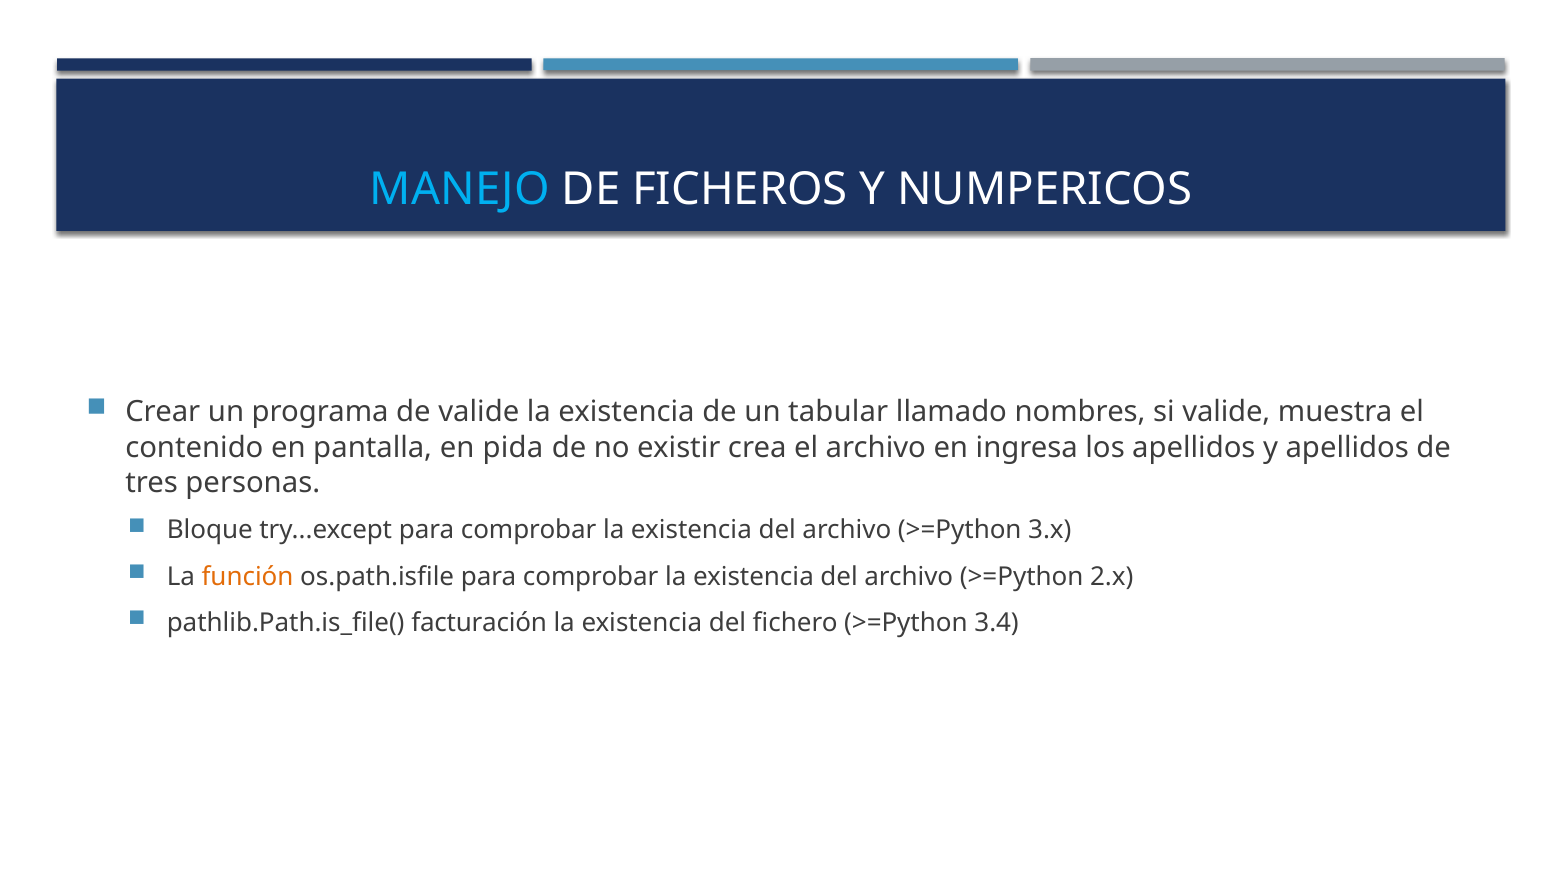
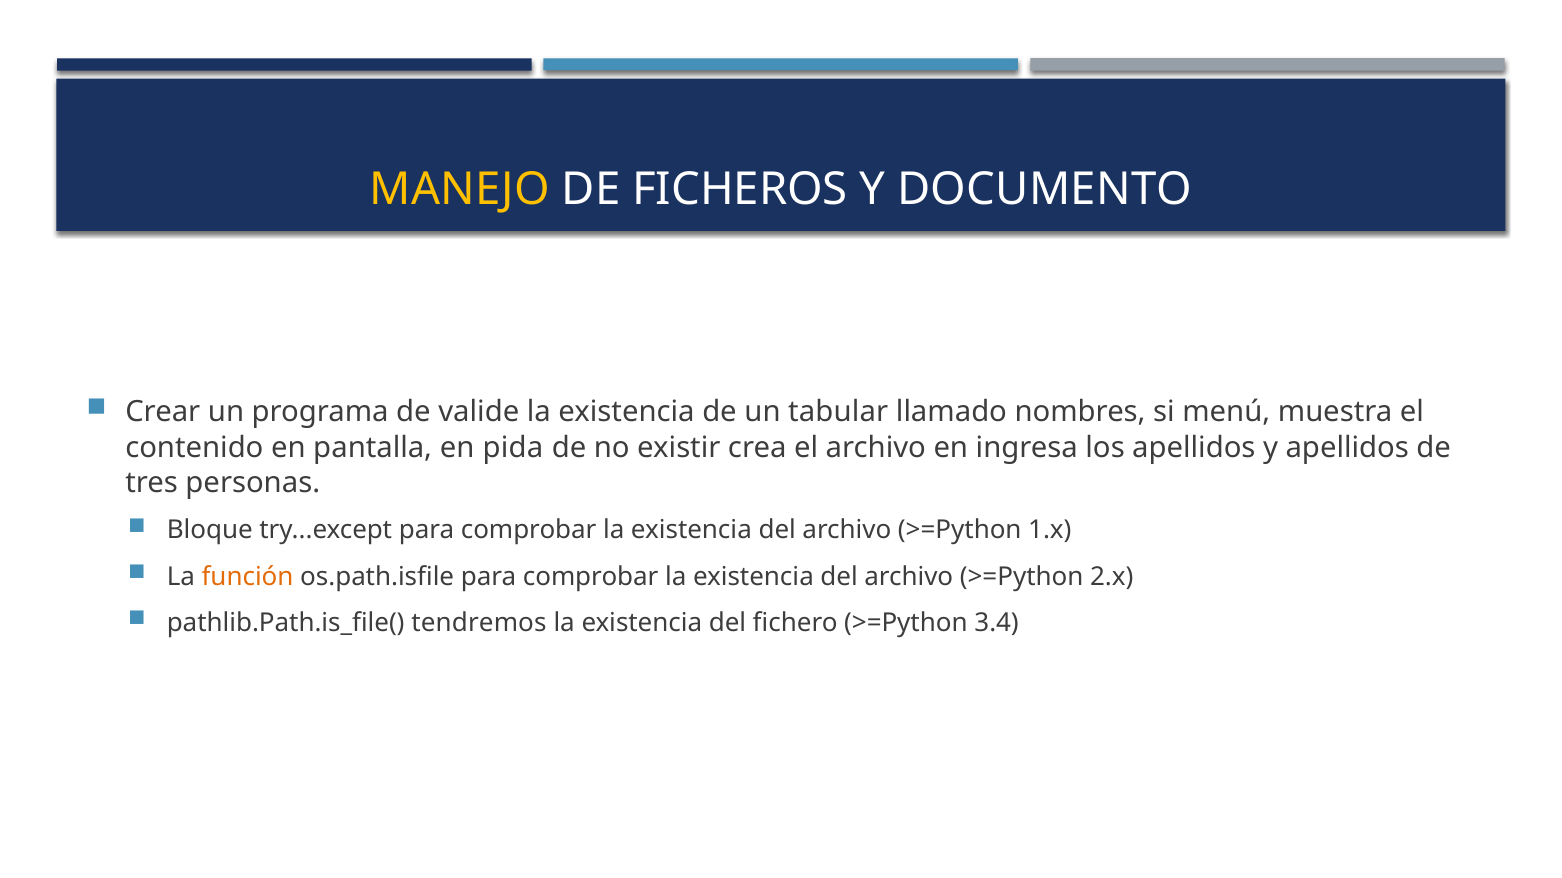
MANEJO colour: light blue -> yellow (460, 190)
NUMPERICOS: NUMPERICOS -> DOCUMENTO (1045, 190)
si valide: valide -> menú (1226, 413)
3.x: 3.x -> 1.x (1050, 531)
facturación: facturación -> tendremos (479, 623)
